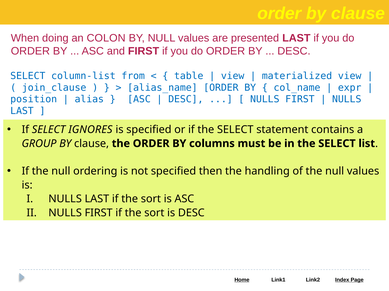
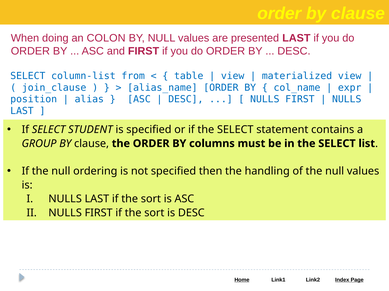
IGNORES: IGNORES -> STUDENT (90, 130)
